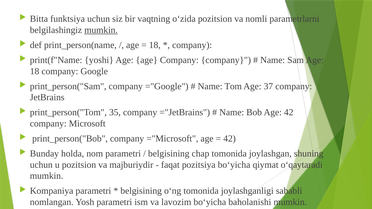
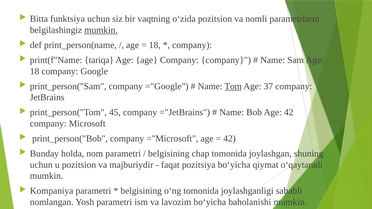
yoshi: yoshi -> tariqa (99, 60)
Tom underline: none -> present (233, 86)
35: 35 -> 45 (115, 113)
